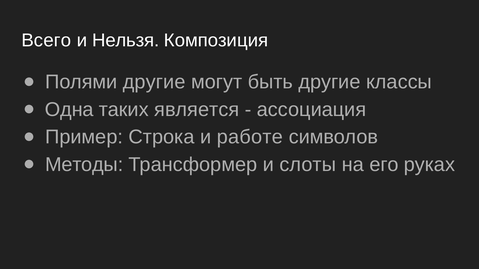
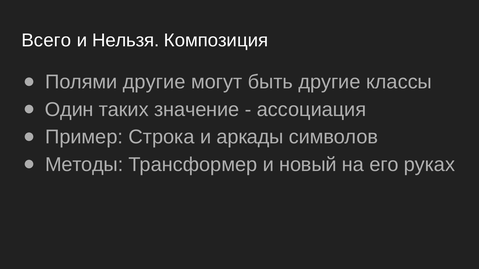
Одна: Одна -> Один (69, 110)
является: является -> значение (197, 110)
работе: работе -> аркады (250, 137)
слоты: слоты -> новый (308, 165)
